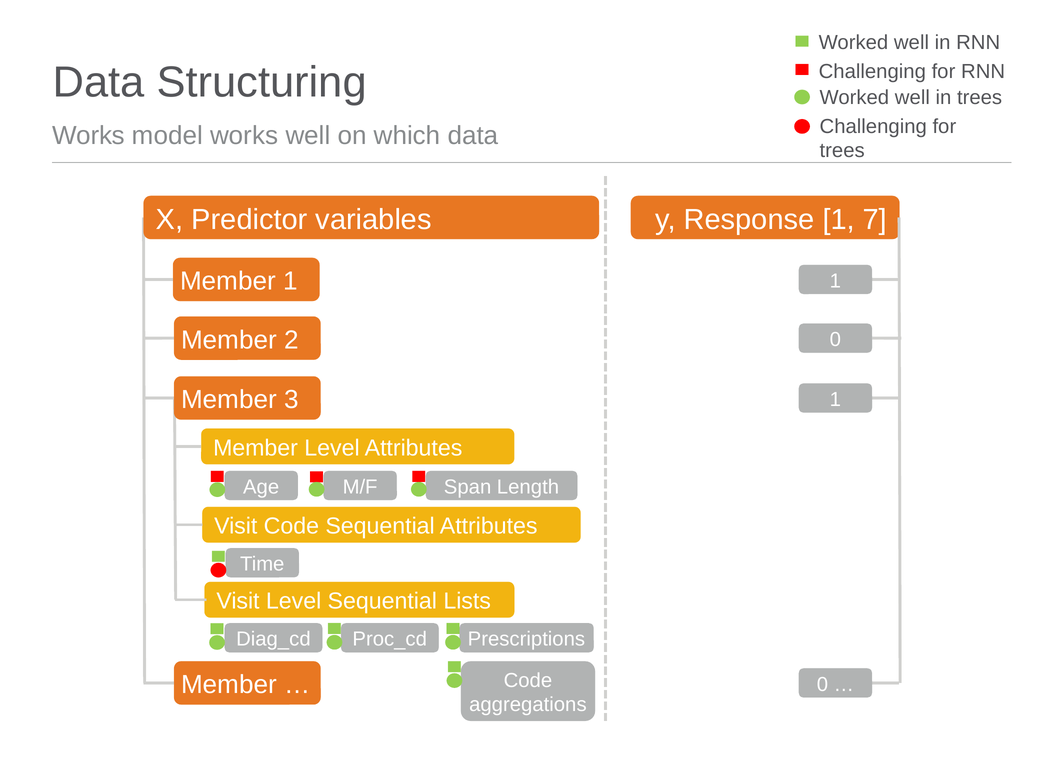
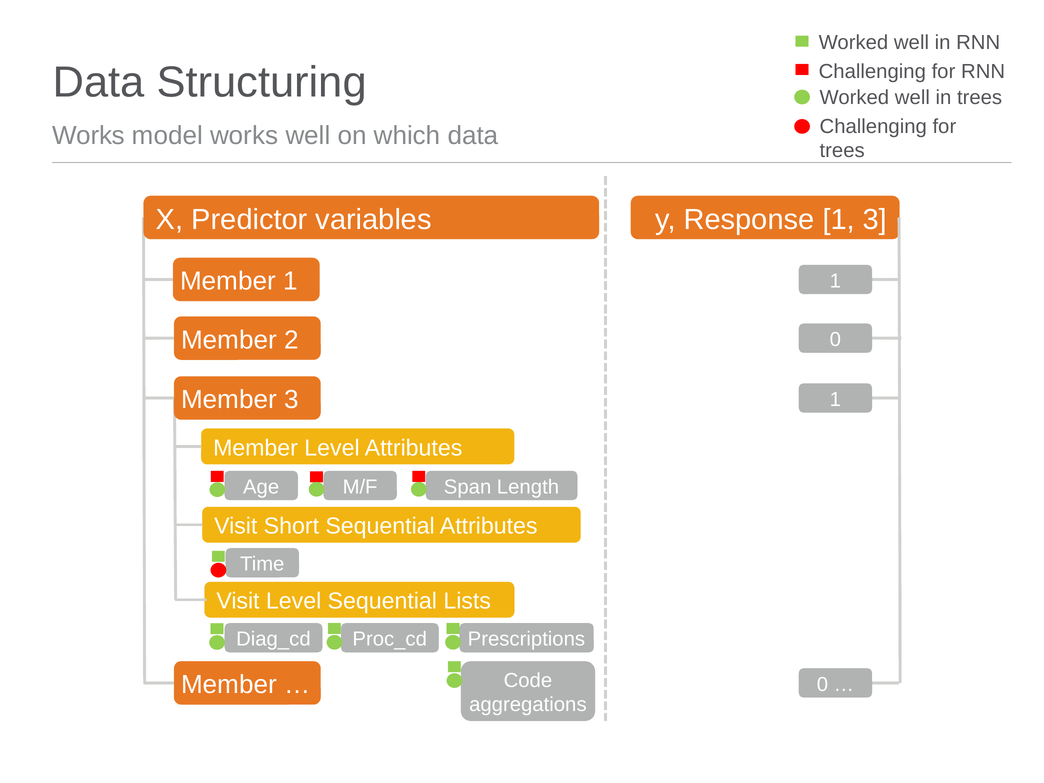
1 7: 7 -> 3 (875, 219)
Visit Code: Code -> Short (291, 526)
